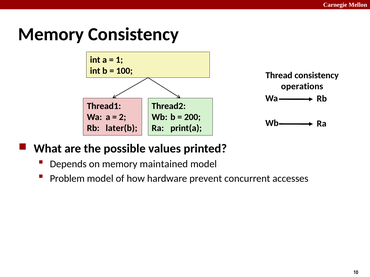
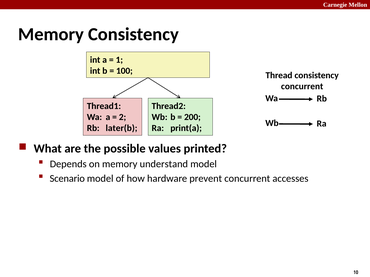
operations: operations -> concurrent (302, 86)
maintained: maintained -> understand (164, 164)
Problem: Problem -> Scenario (67, 179)
